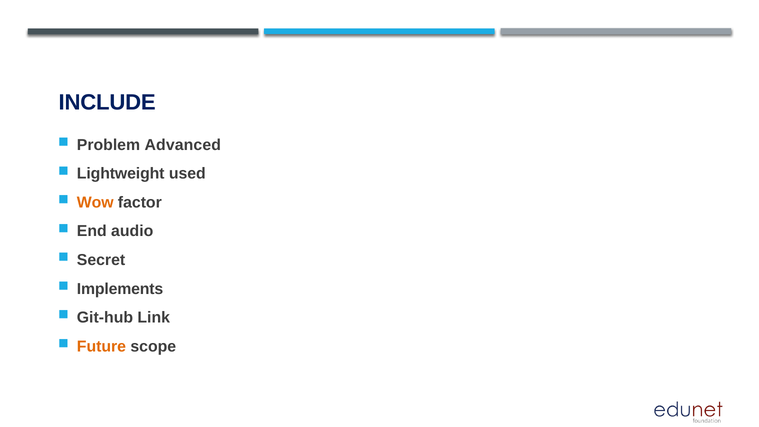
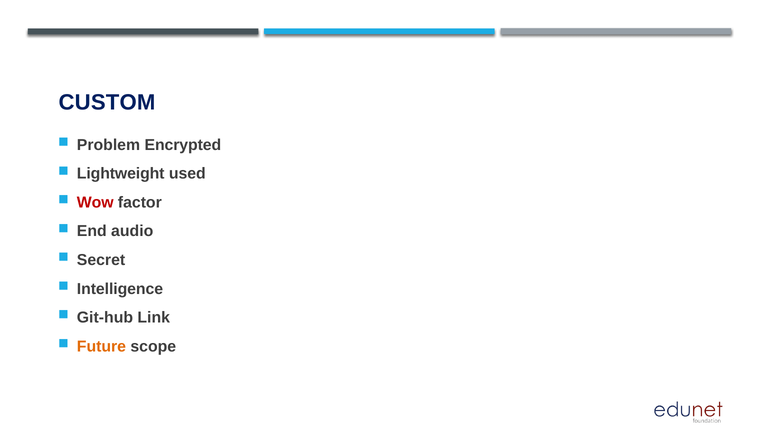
INCLUDE: INCLUDE -> CUSTOM (107, 103)
Advanced: Advanced -> Encrypted (183, 145)
Wow colour: orange -> red (95, 202)
Implements: Implements -> Intelligence (120, 289)
